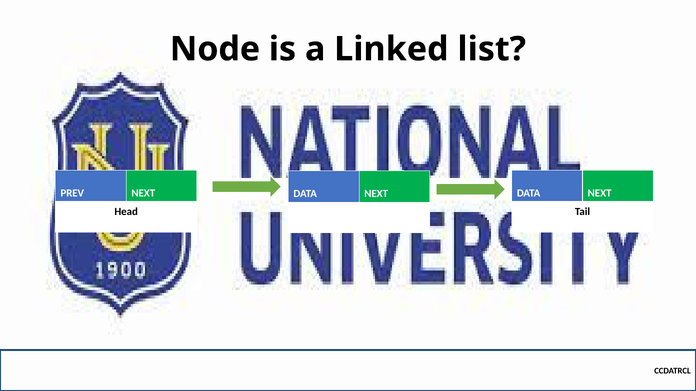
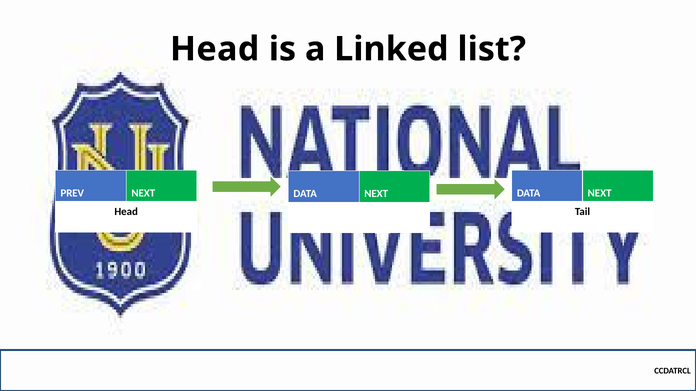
Node: Node -> Head (215, 49)
